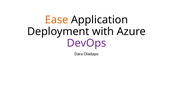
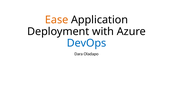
DevOps colour: purple -> blue (87, 43)
